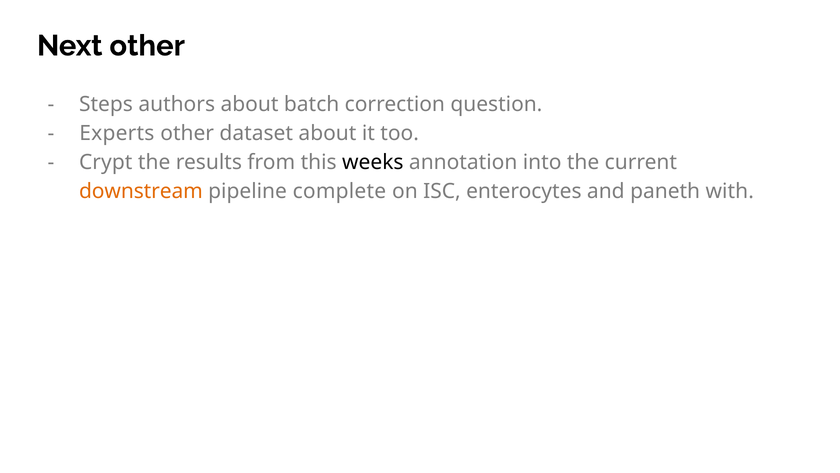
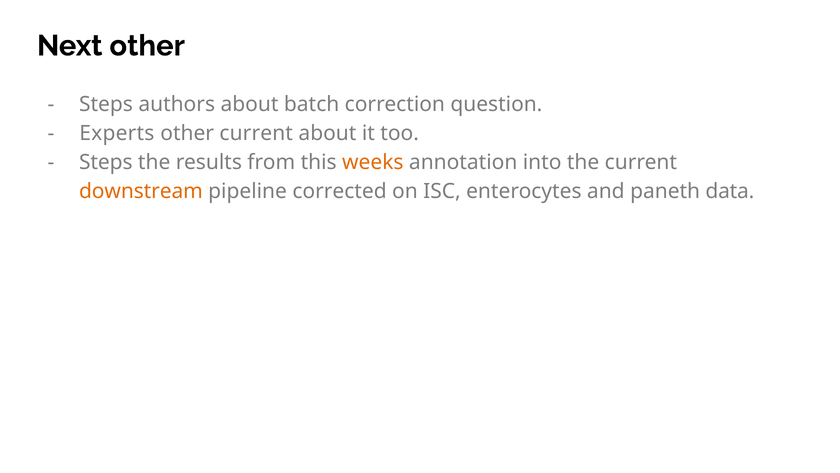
other dataset: dataset -> current (256, 133)
Crypt: Crypt -> Steps (106, 162)
weeks colour: black -> orange (373, 162)
complete: complete -> corrected (340, 191)
with: with -> data (730, 191)
